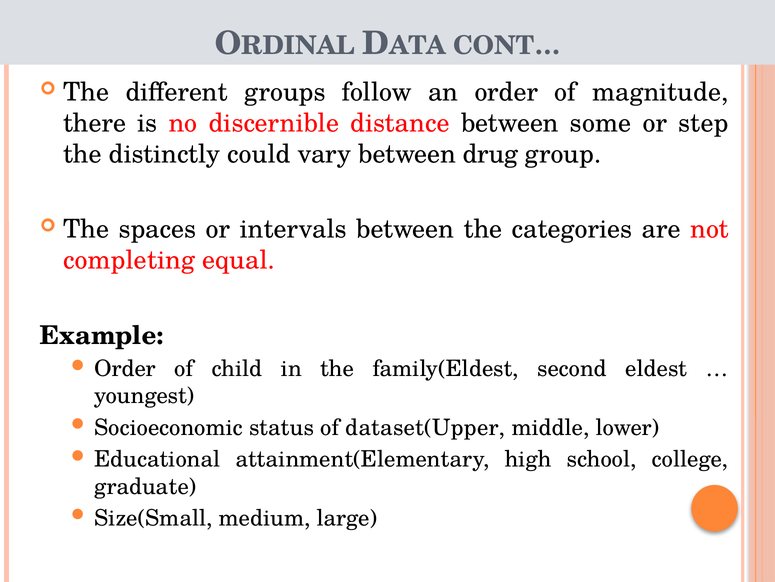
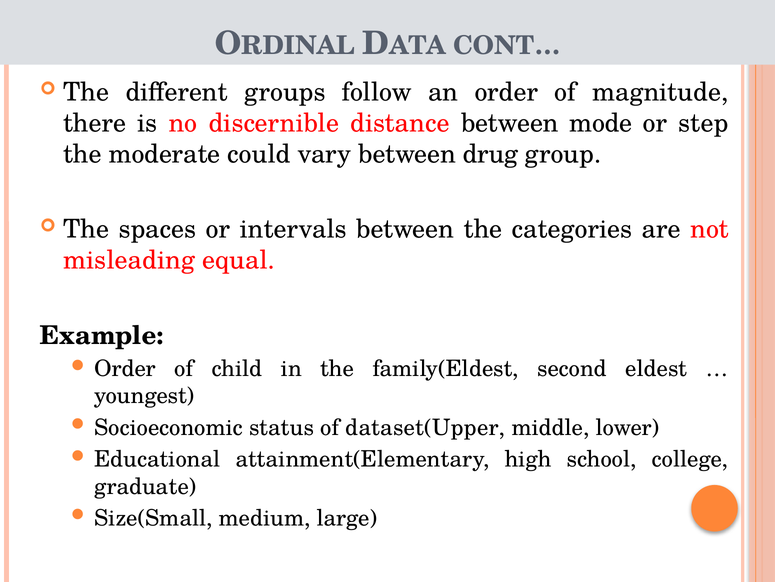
some: some -> mode (601, 123)
distinctly: distinctly -> moderate (165, 154)
completing: completing -> misleading (129, 260)
